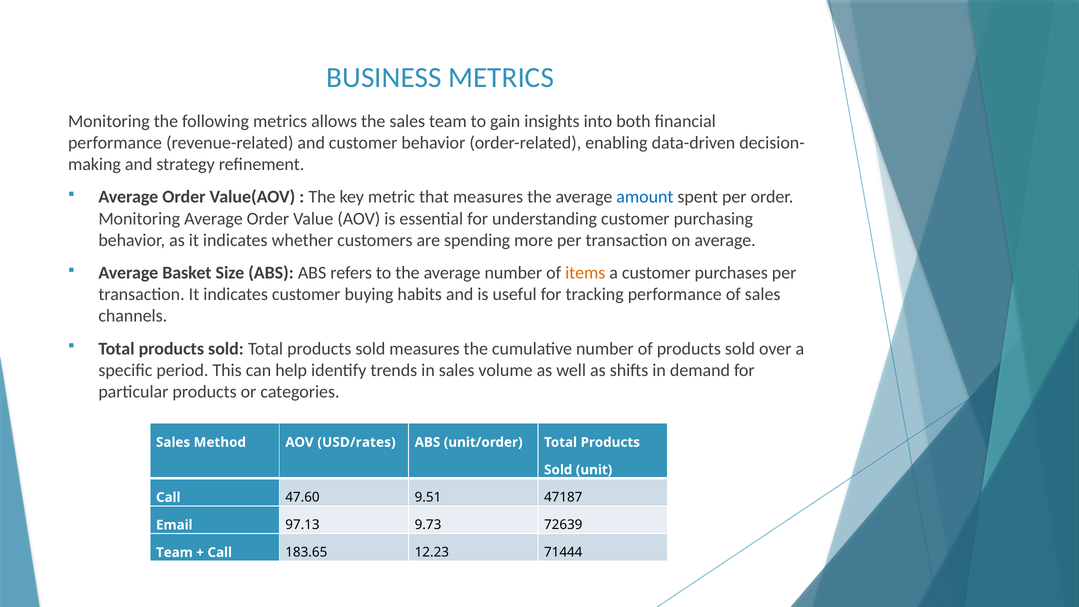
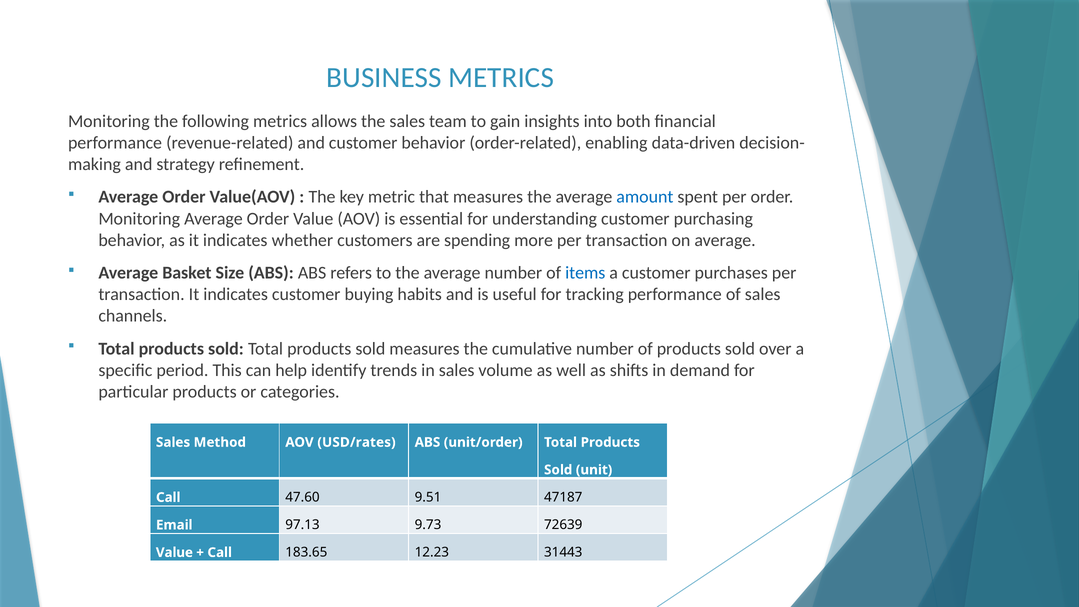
items colour: orange -> blue (585, 273)
Team: Team -> Value (174, 552)
71444: 71444 -> 31443 (563, 552)
